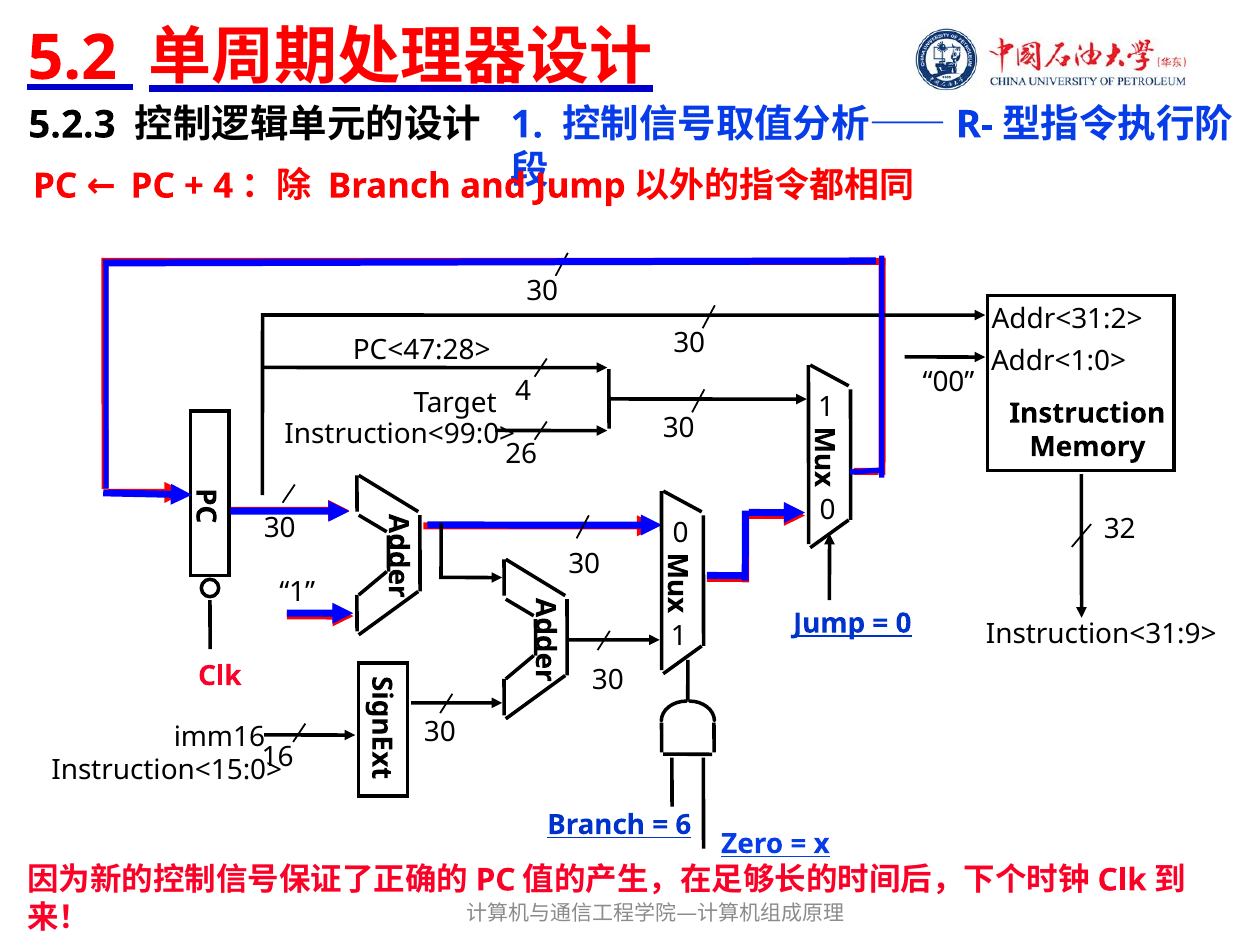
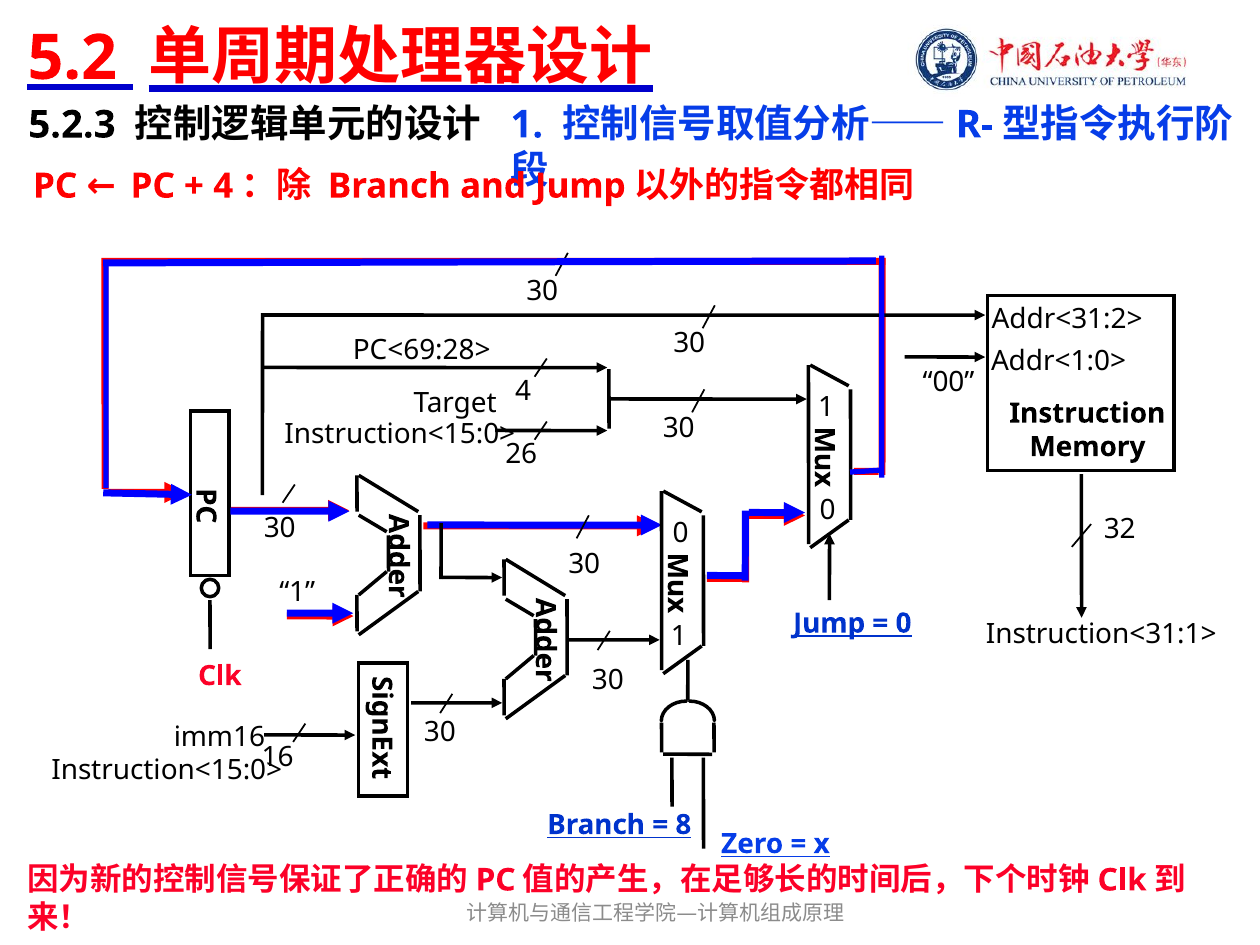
PC<47:28>: PC<47:28> -> PC<69:28> (422, 350)
Instruction<99:0>: Instruction<99:0> -> Instruction<15:0> (400, 434)
Instruction<31:9>: Instruction<31:9> -> Instruction<31:1> (1101, 634)
6: 6 -> 8 (683, 825)
